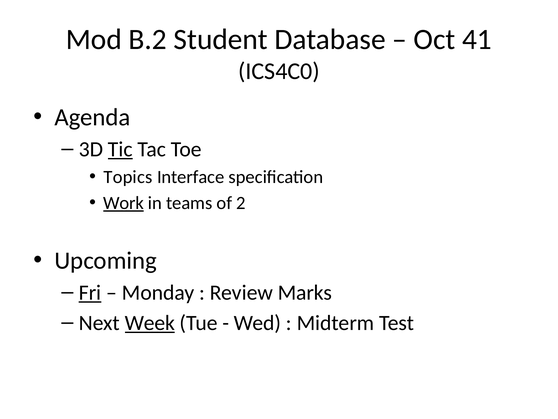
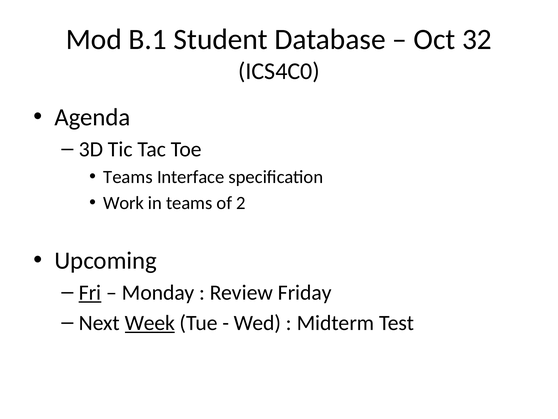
B.2: B.2 -> B.1 (148, 39)
41: 41 -> 32 (477, 39)
Tic underline: present -> none (120, 149)
Topics: Topics -> Teams (128, 177)
Work underline: present -> none (124, 203)
Marks: Marks -> Friday (305, 292)
